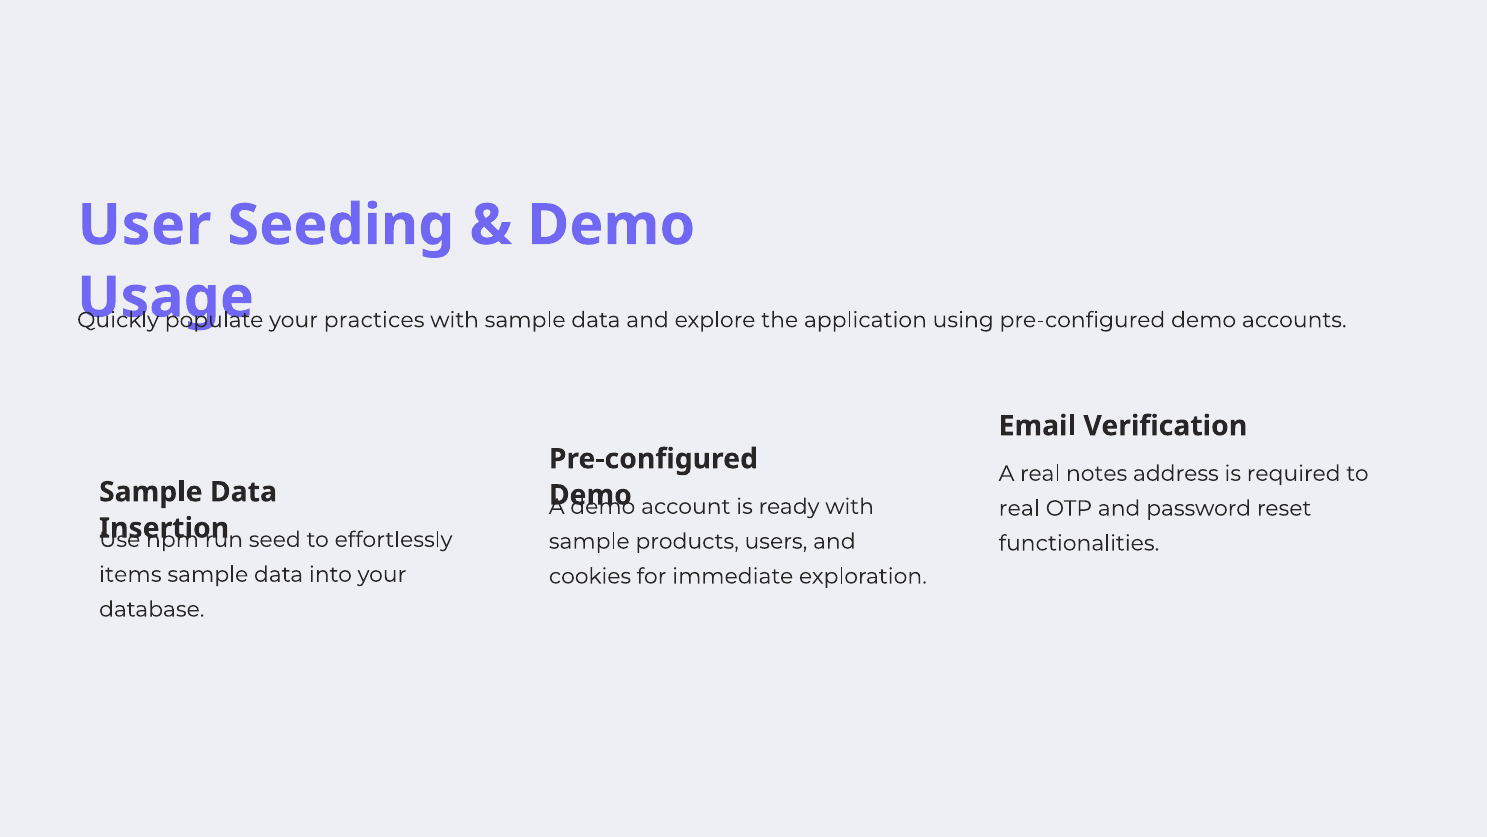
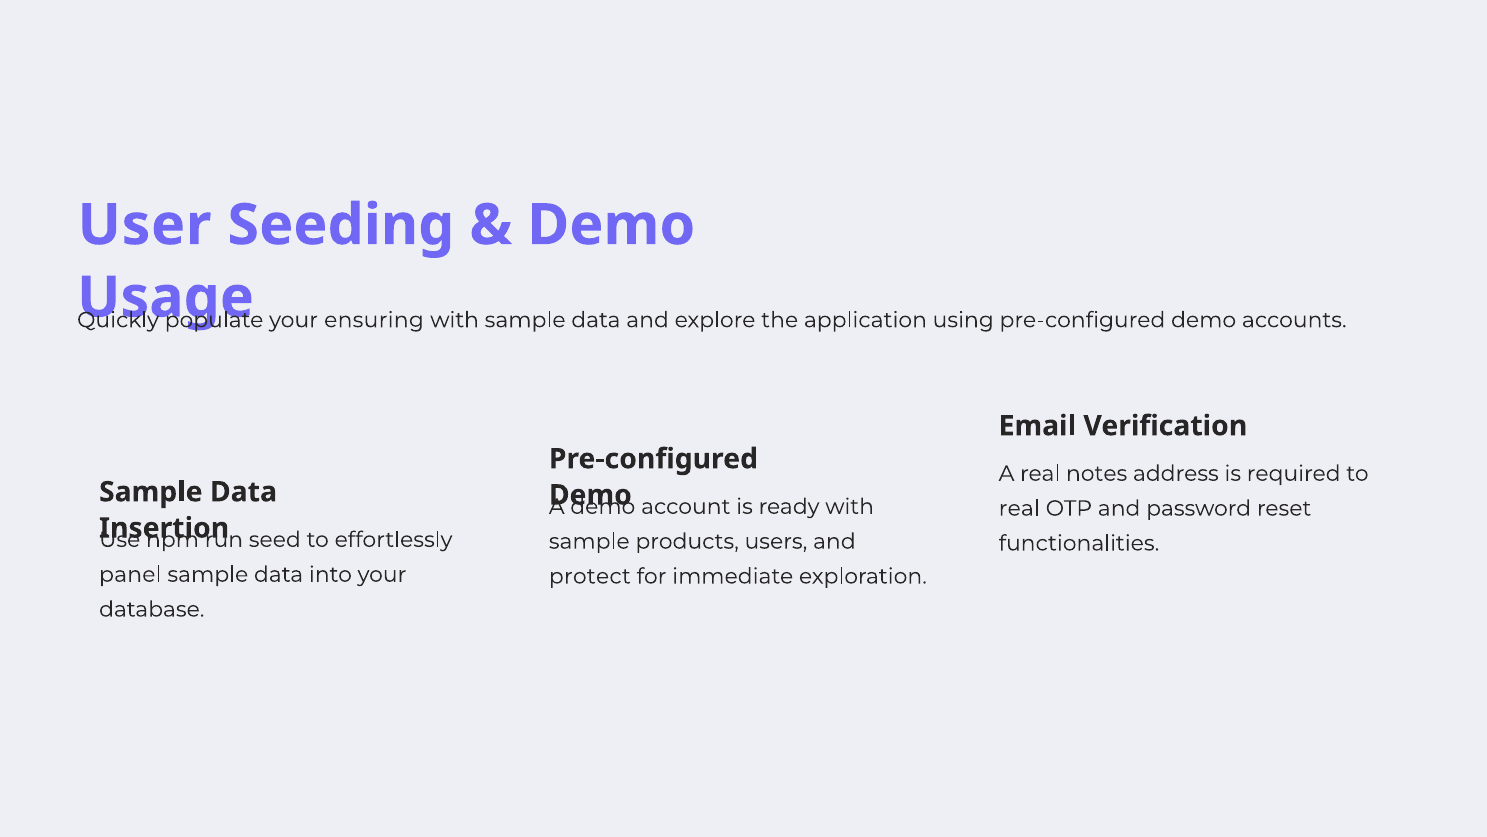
practices: practices -> ensuring (374, 320)
items: items -> panel (130, 574)
cookies: cookies -> protect (590, 576)
